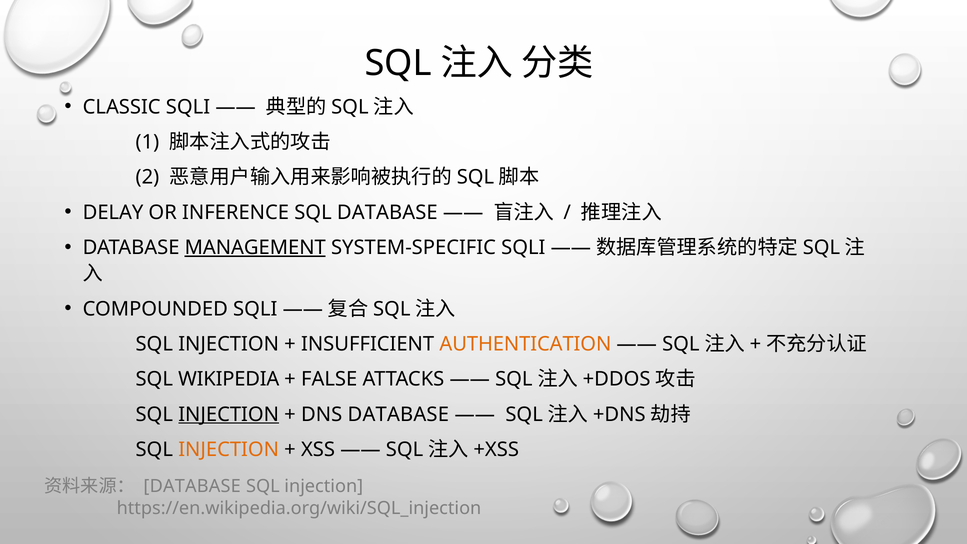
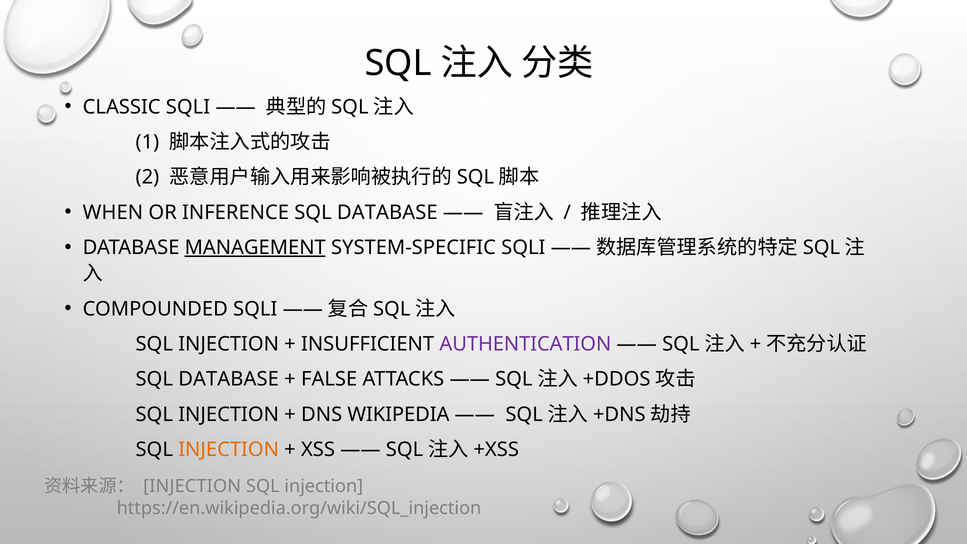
DELAY: DELAY -> WHEN (113, 212)
AUTHENTICATION colour: orange -> purple (525, 344)
WIKIPEDIA: WIKIPEDIA -> DATABASE (229, 379)
INJECTION underline: present -> none (229, 414)
DNS DATABASE: DATABASE -> WIKIPEDIA (398, 414)
DATABASE: DATABASE -> INJECTION (192, 486)
